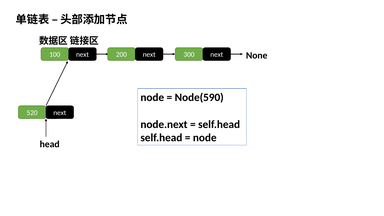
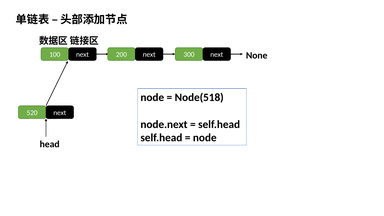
Node(590: Node(590 -> Node(518 (199, 97)
